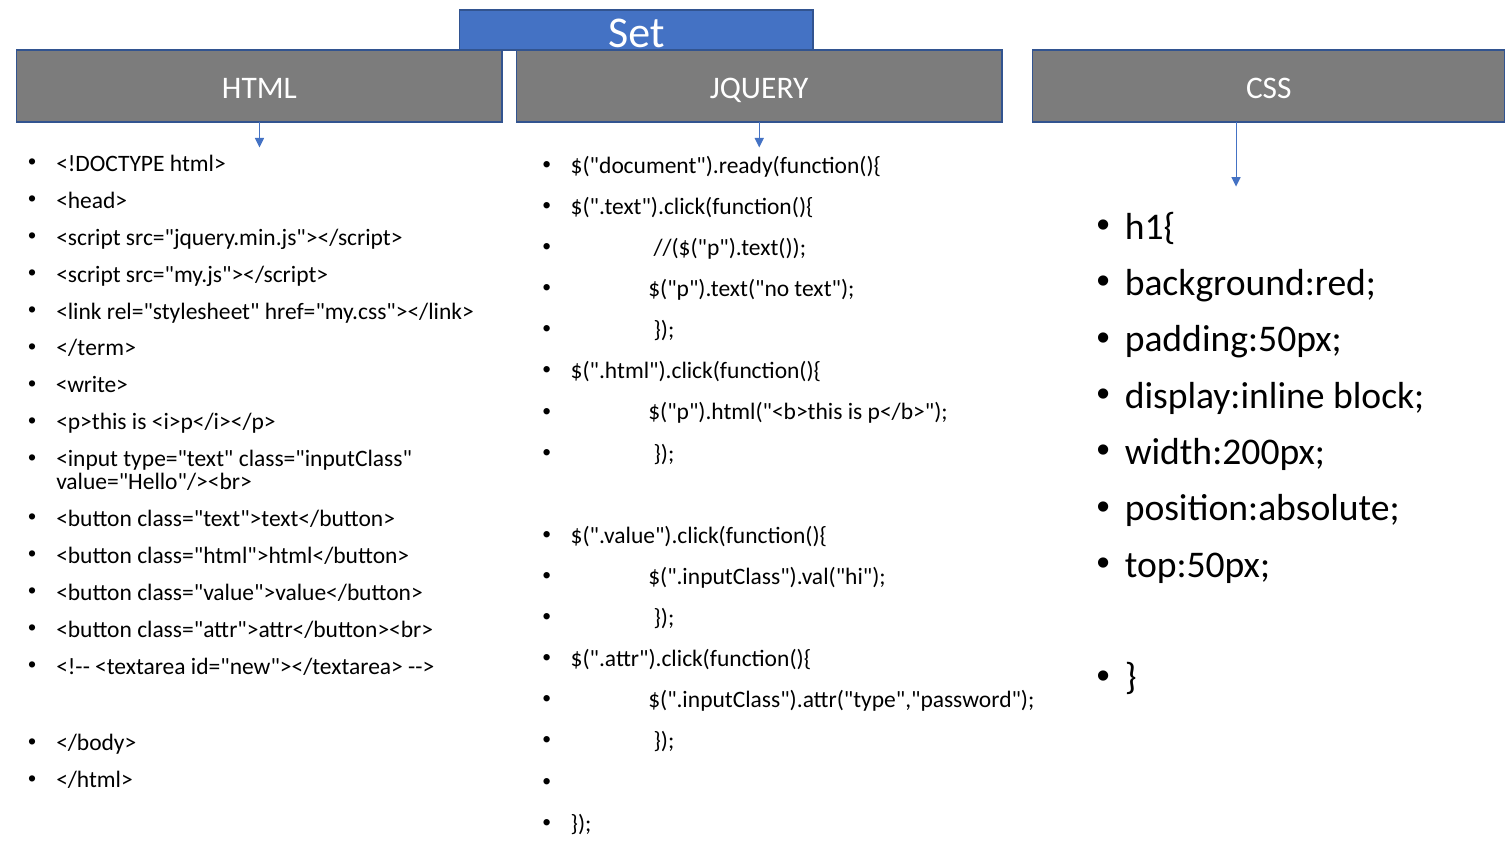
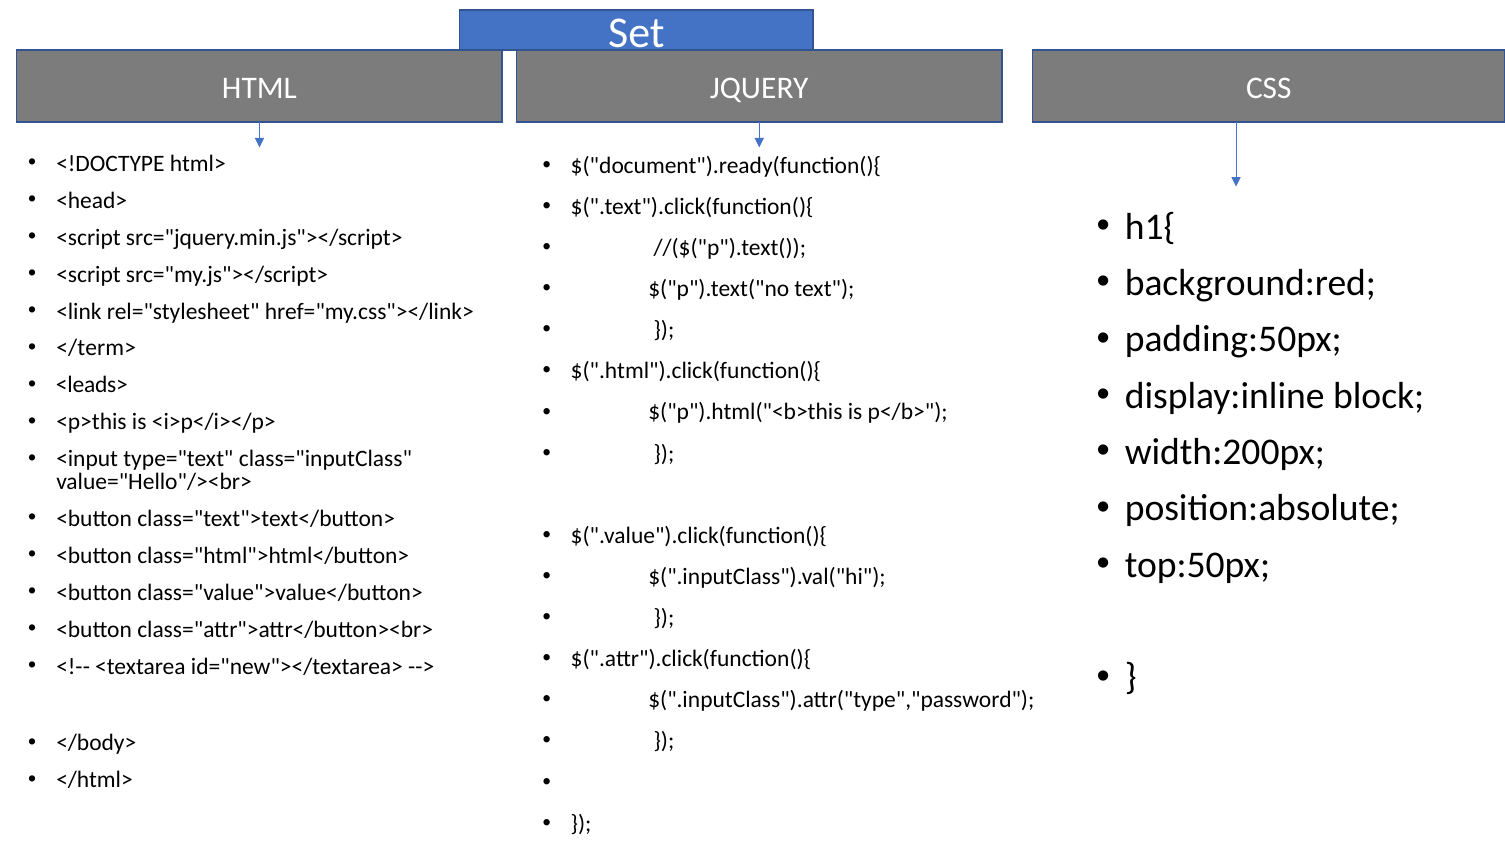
<write>: <write> -> <leads> (92, 385)
